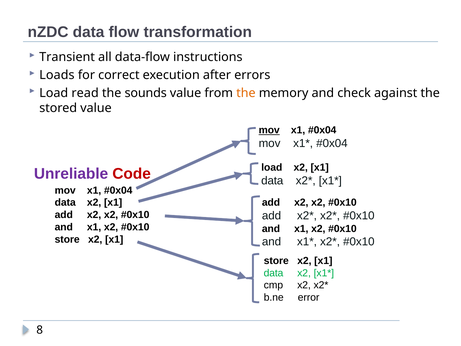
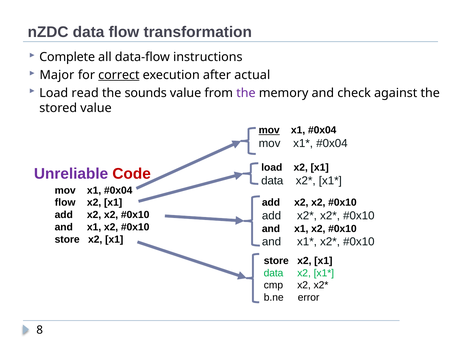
Transient: Transient -> Complete (67, 57)
Loads: Loads -> Major (57, 75)
correct underline: none -> present (119, 75)
errors: errors -> actual (252, 75)
the colour: orange -> purple (246, 93)
data: data -> flow (65, 202)
